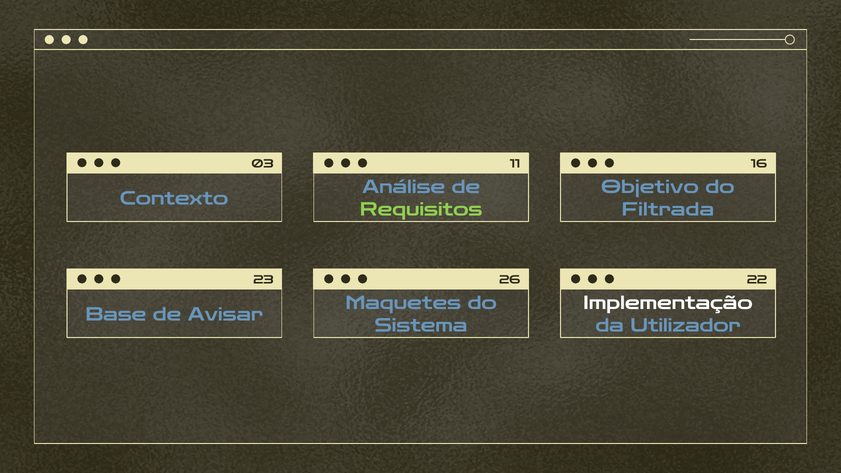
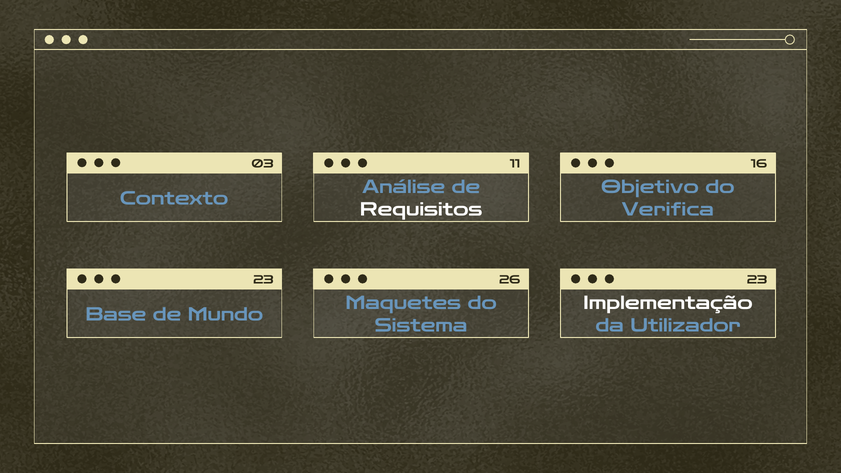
Requisitos colour: light green -> white (421, 210)
Filtrada: Filtrada -> Verifica (668, 210)
26 22: 22 -> 23 (757, 280)
Avisar: Avisar -> Mundo (225, 314)
